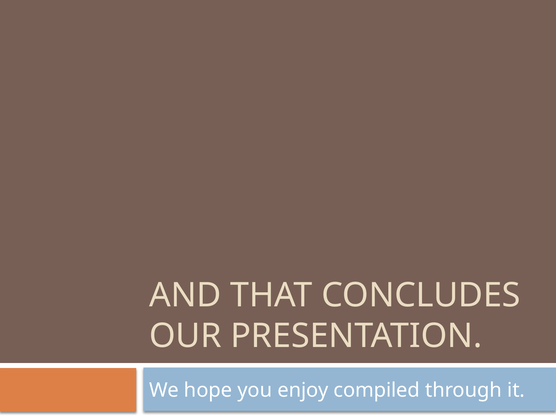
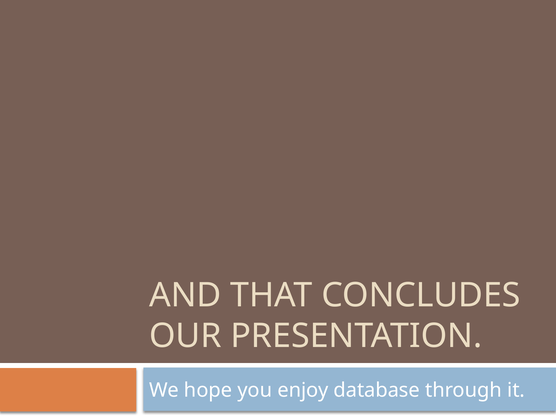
compiled: compiled -> database (377, 390)
